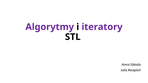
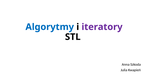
Algorytmy colour: purple -> blue (50, 27)
